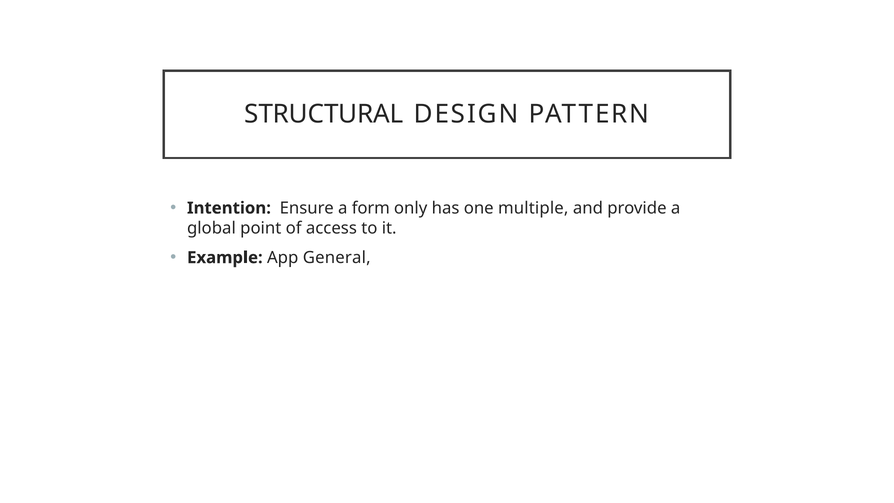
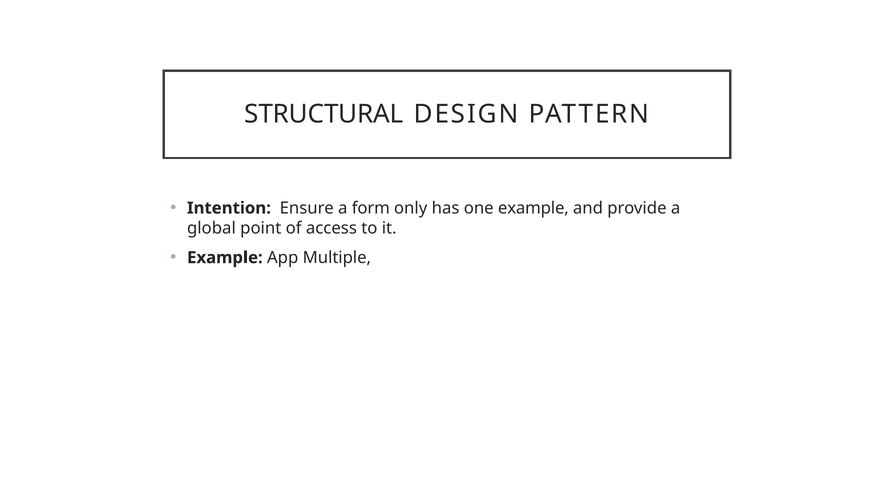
one multiple: multiple -> example (533, 208)
General: General -> Multiple (337, 258)
